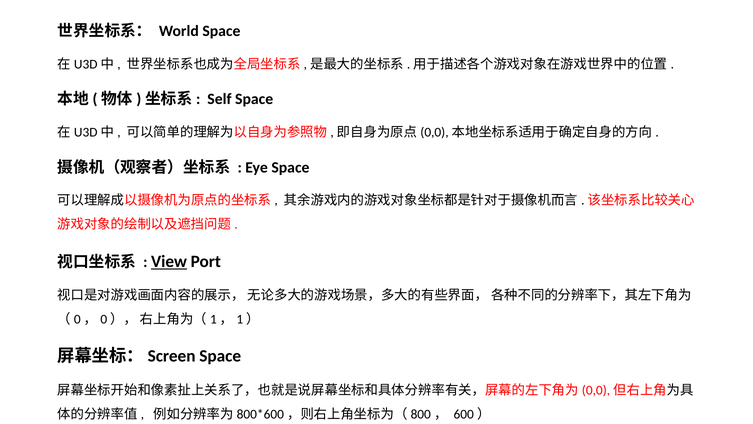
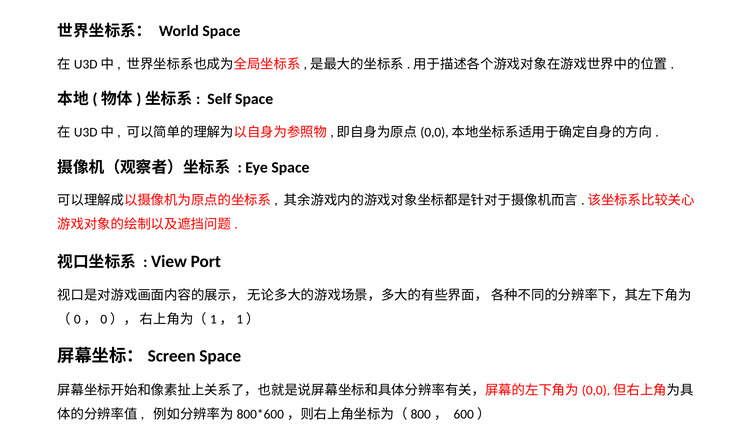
View underline: present -> none (169, 261)
